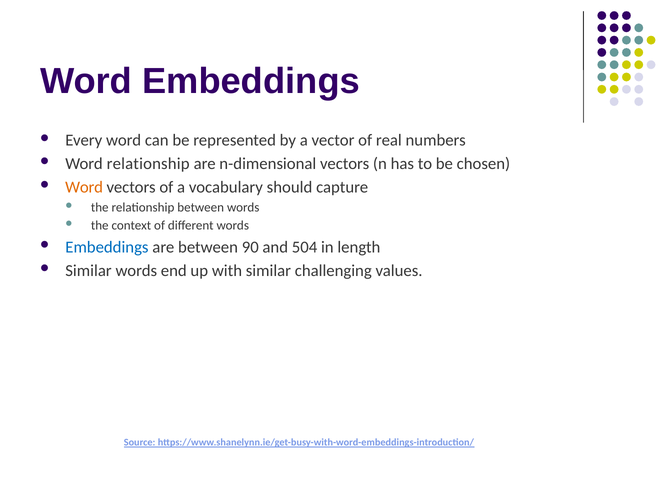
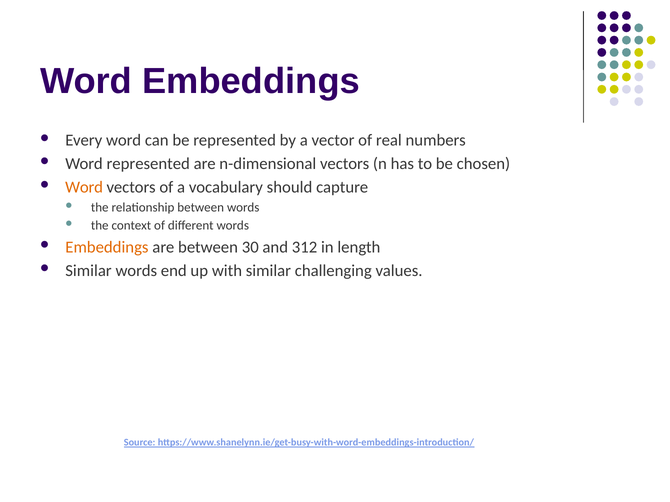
Word relationship: relationship -> represented (148, 164)
Embeddings colour: blue -> orange (107, 247)
90: 90 -> 30 (250, 247)
504: 504 -> 312 (305, 247)
